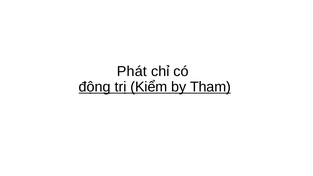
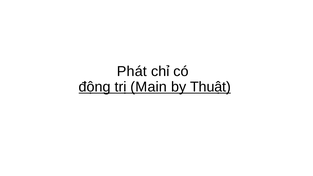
Kiểm: Kiểm -> Main (149, 87)
Tham: Tham -> Thuật (210, 87)
